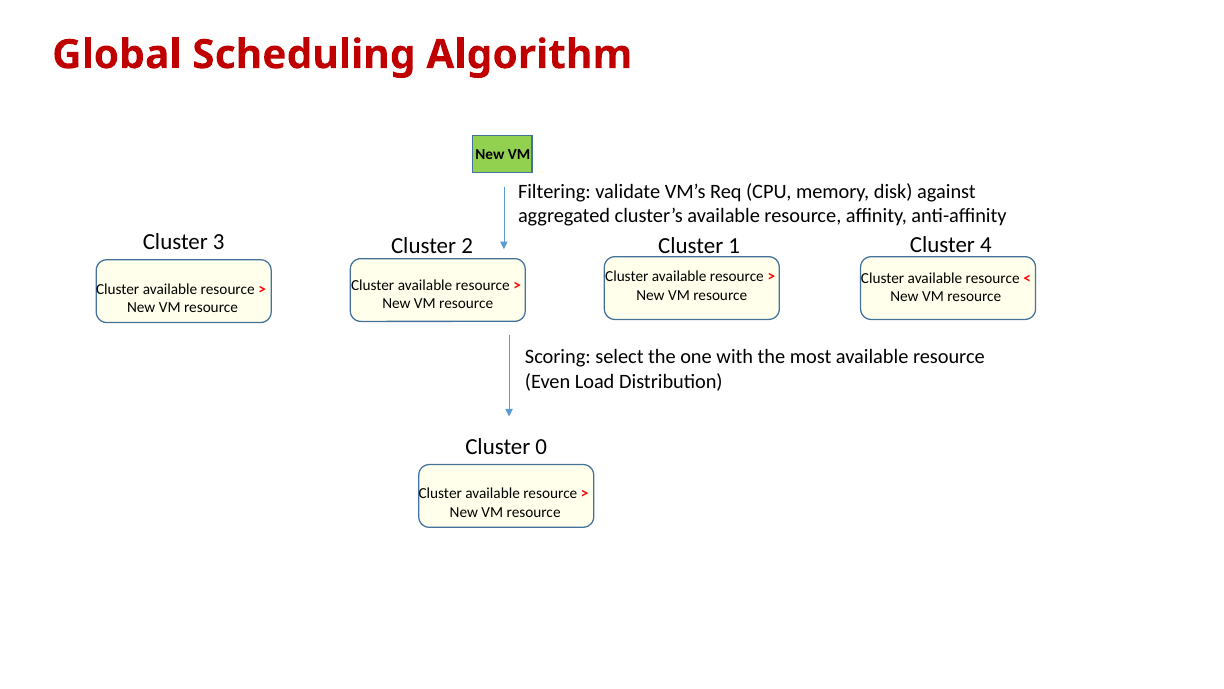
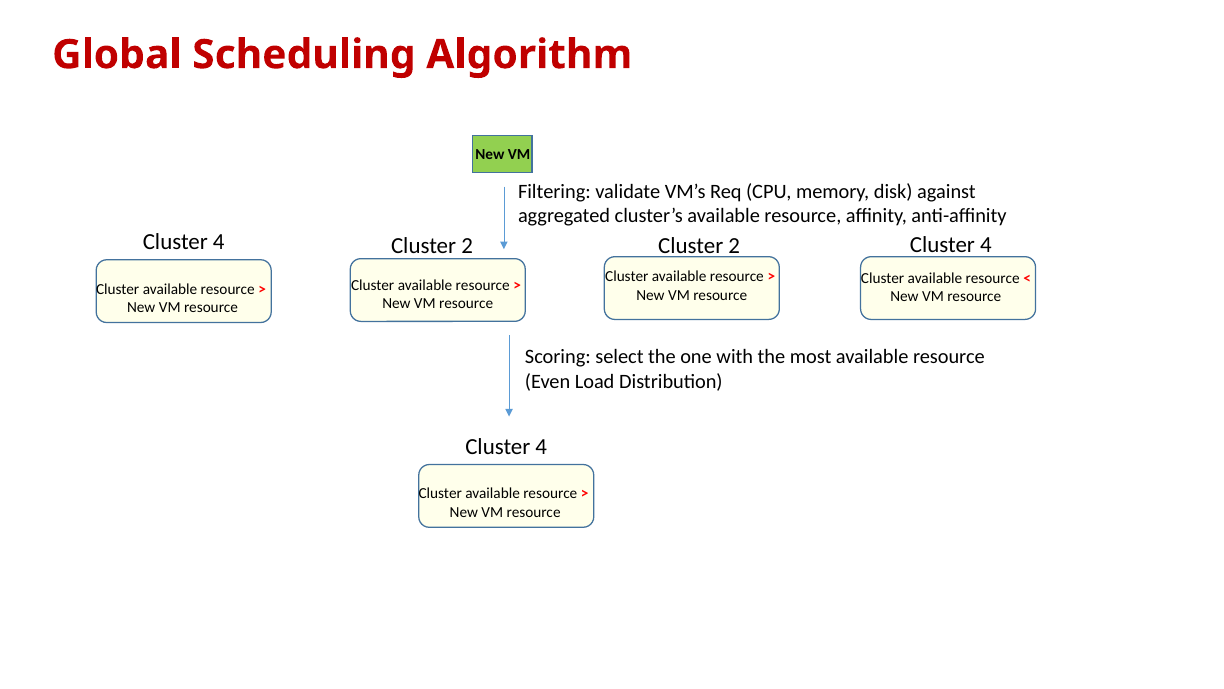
3: 3 -> 4 (219, 242)
1: 1 -> 2 (734, 246)
0: 0 -> 4 (541, 447)
